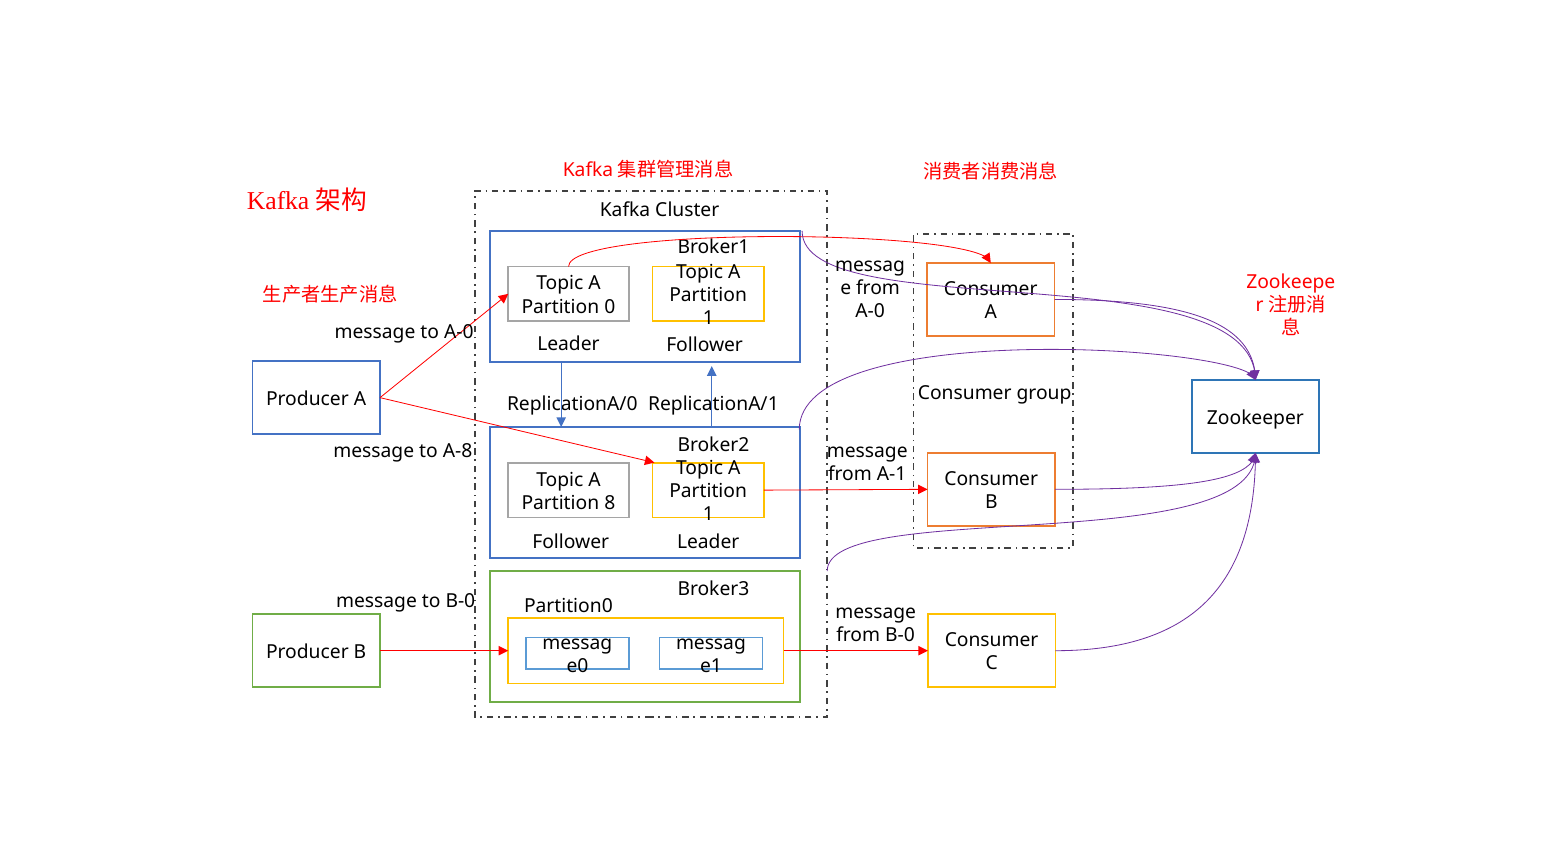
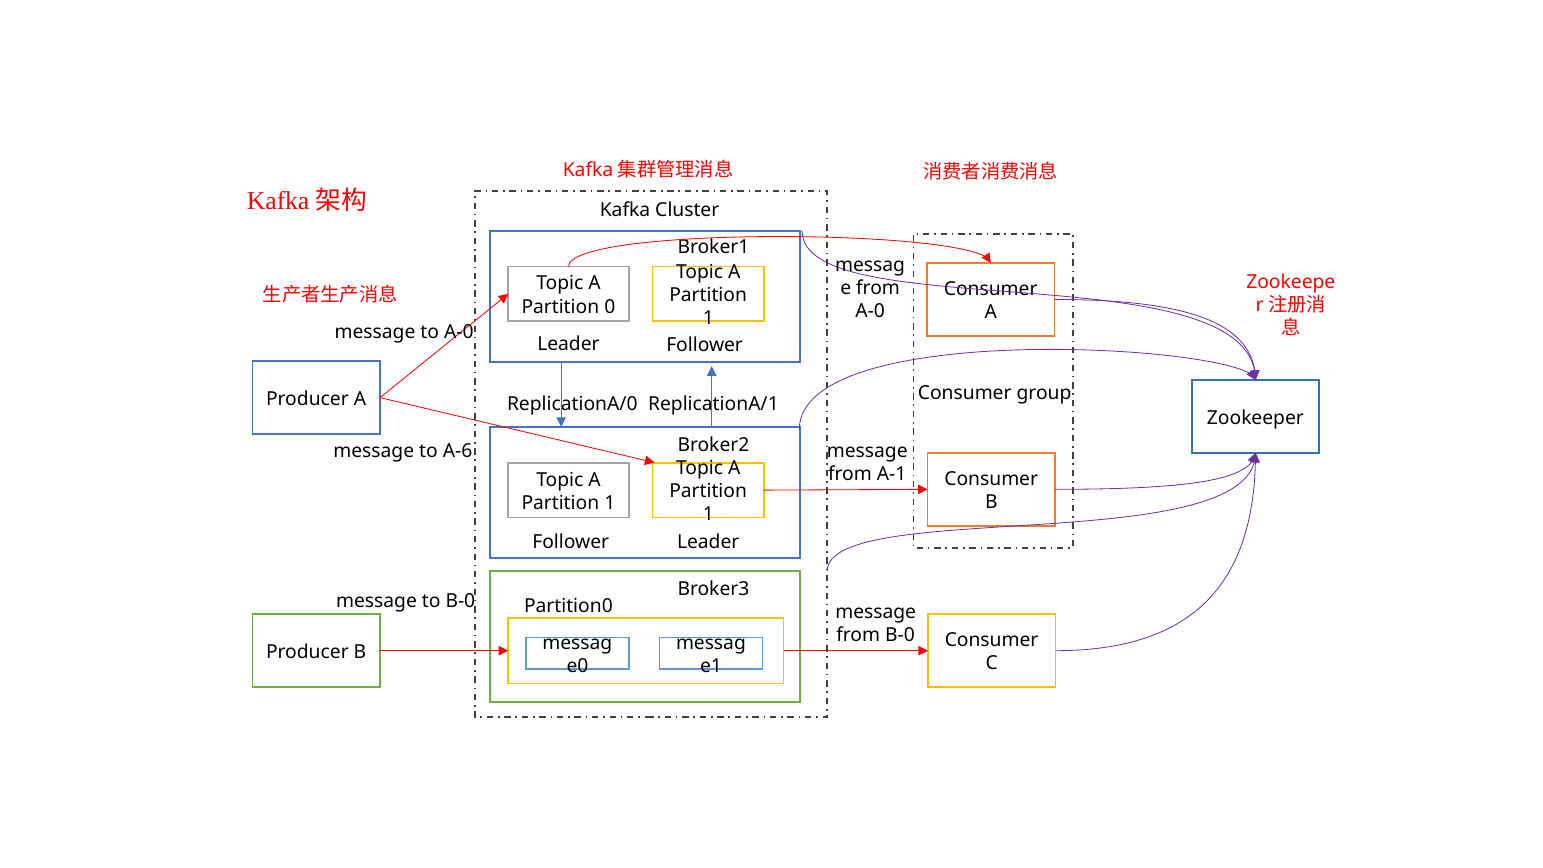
A-8: A-8 -> A-6 (458, 452)
8: 8 -> 1 (610, 503)
